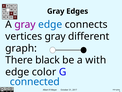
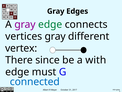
edge colour: blue -> green (50, 24)
graph: graph -> vertex (21, 48)
black: black -> since (47, 60)
color: color -> must (44, 72)
